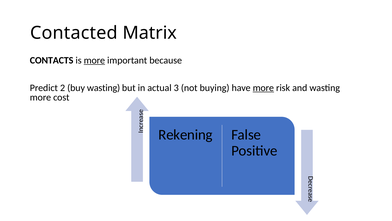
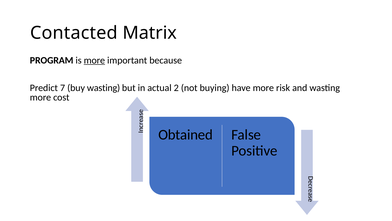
CONTACTS: CONTACTS -> PROGRAM (52, 60)
2: 2 -> 7 (63, 88)
3: 3 -> 2 (176, 88)
more underline: present -> none (263, 88)
Rekening: Rekening -> Obtained (186, 134)
